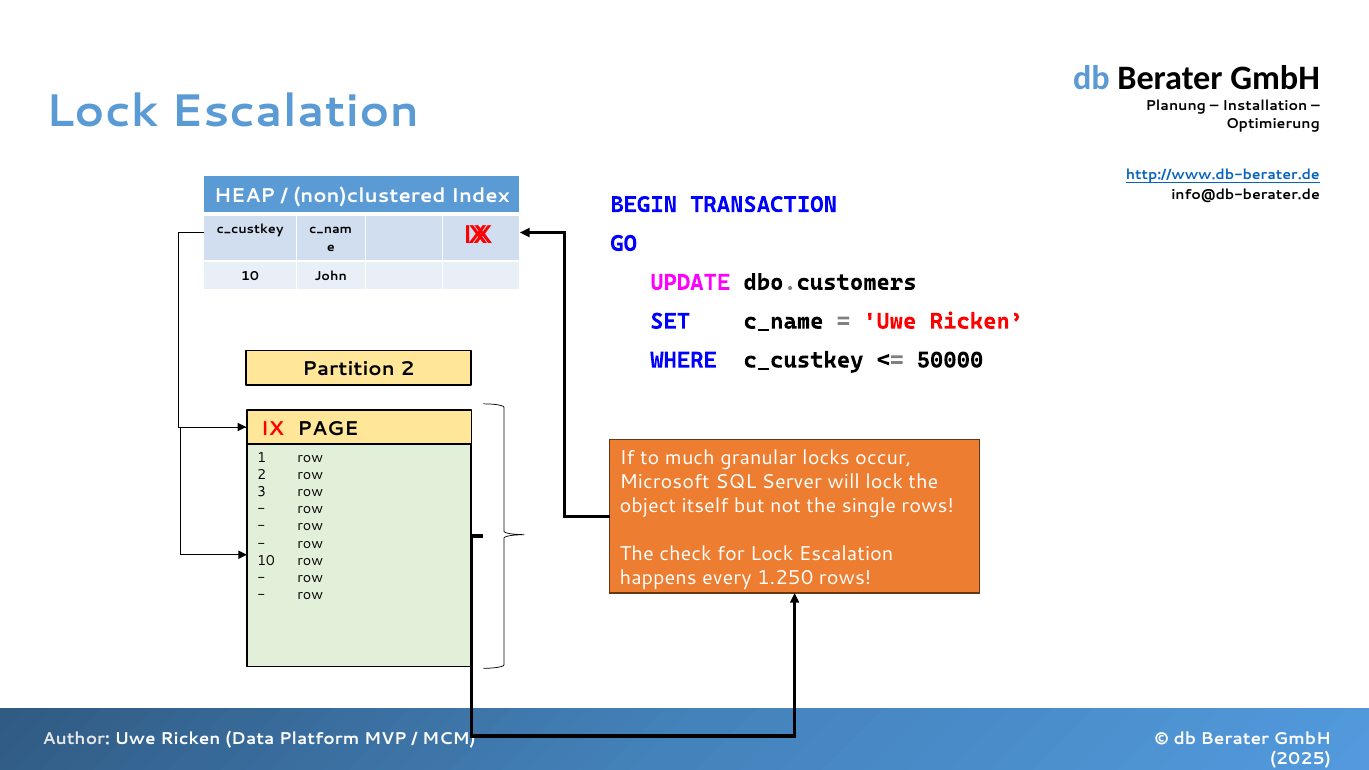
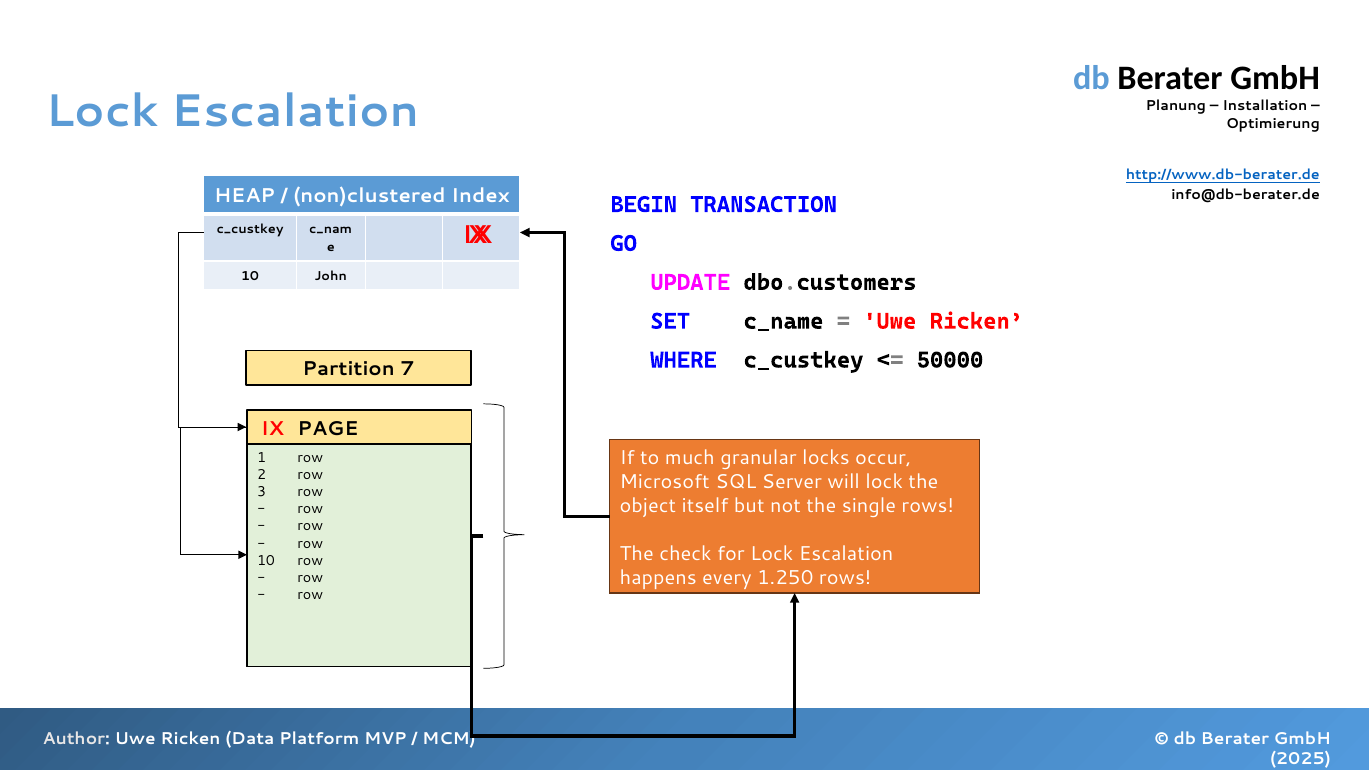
Partition 2: 2 -> 7 (408, 369)
